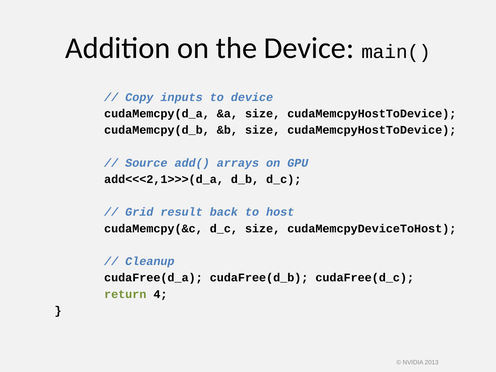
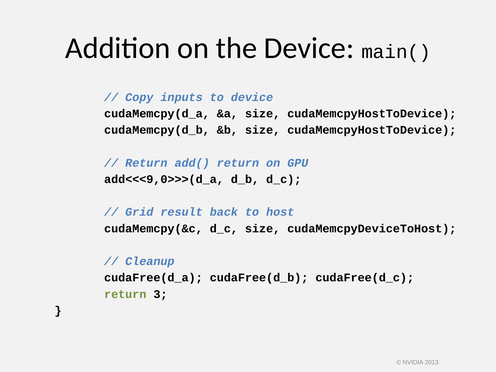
Source: Source -> Return (146, 163)
add( arrays: arrays -> return (238, 163)
add<<<2,1>>>(d_a: add<<<2,1>>>(d_a -> add<<<9,0>>>(d_a (164, 179)
4: 4 -> 3 (160, 294)
